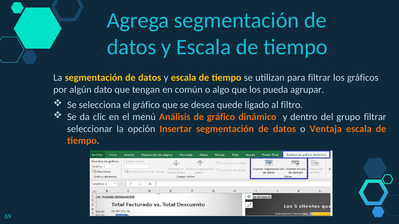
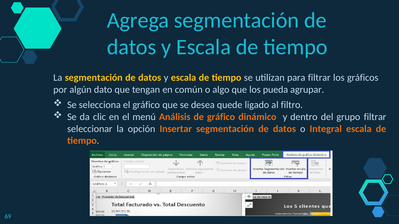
Ventaja: Ventaja -> Integral (326, 129)
